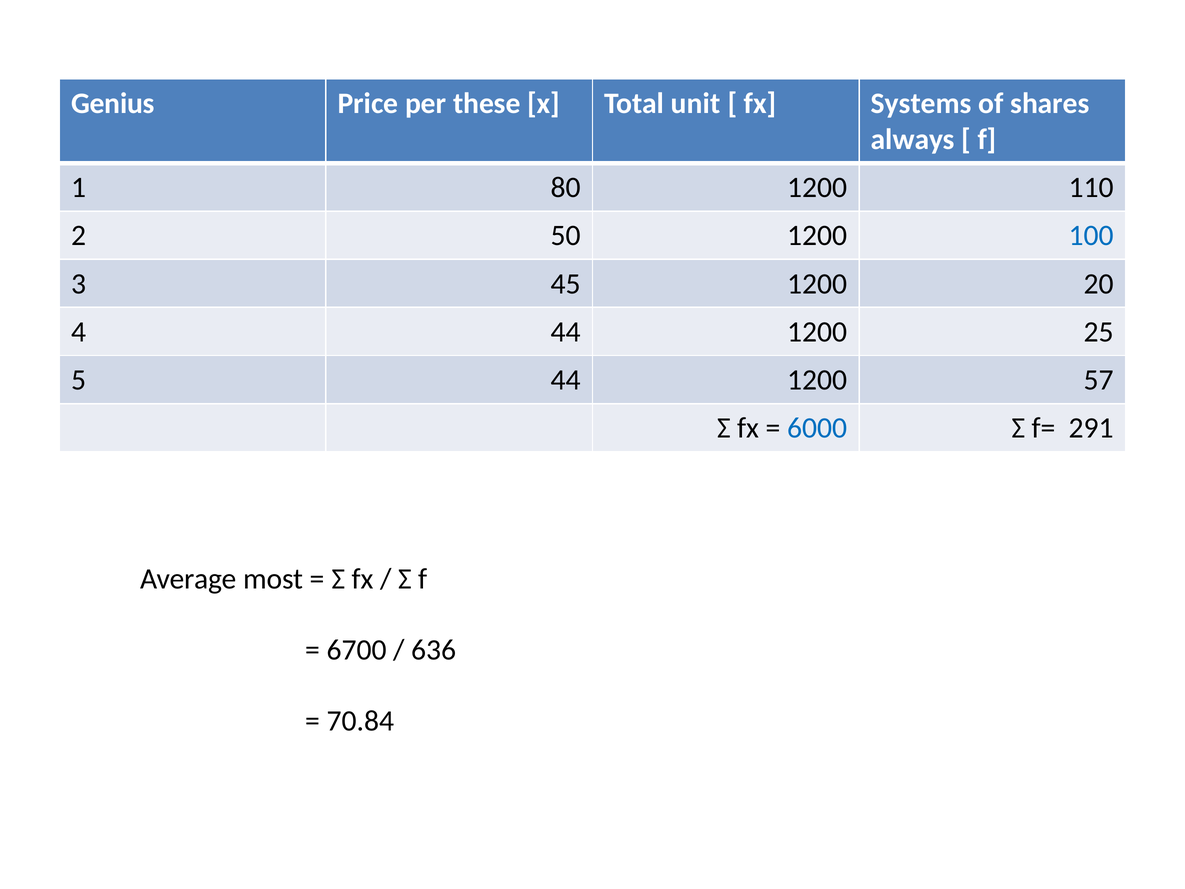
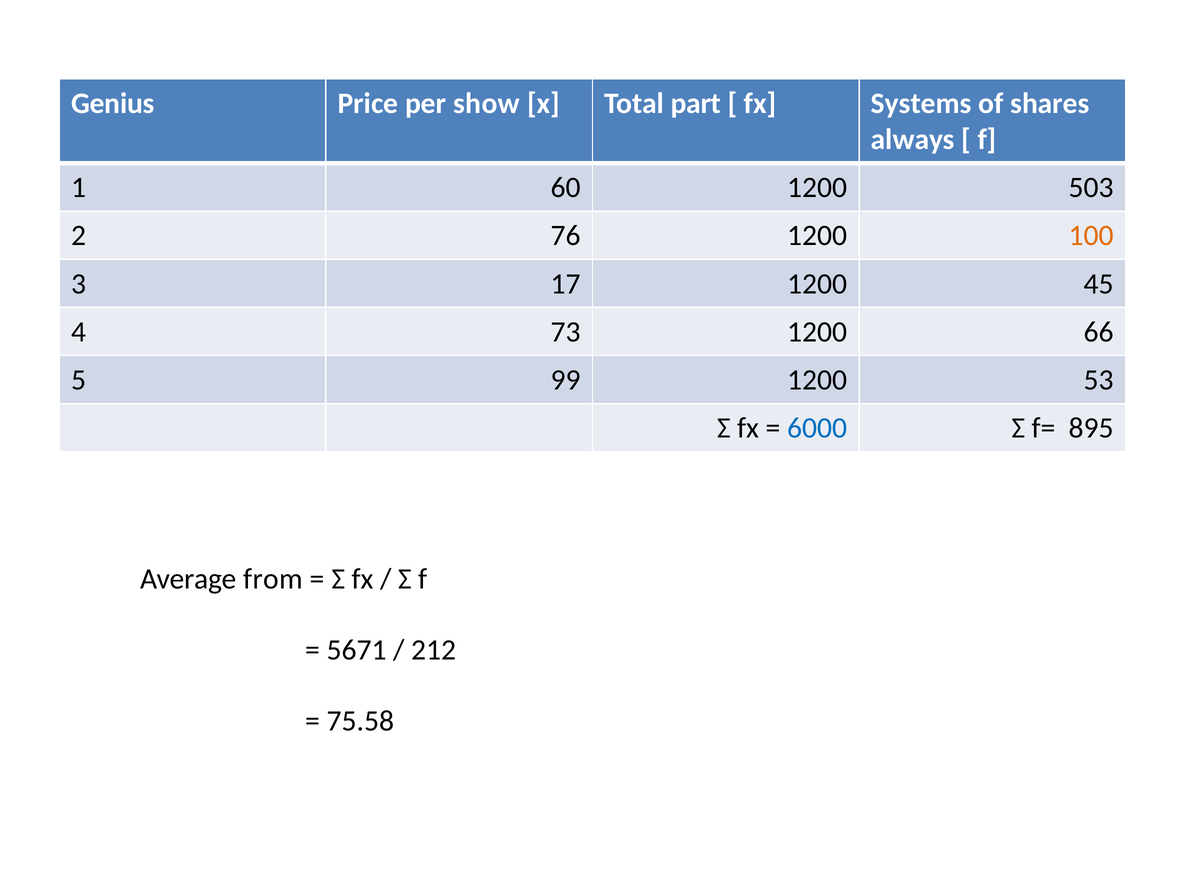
these: these -> show (487, 103)
unit: unit -> part (696, 103)
80: 80 -> 60 (566, 188)
110: 110 -> 503 (1091, 188)
50: 50 -> 76 (566, 236)
100 colour: blue -> orange (1091, 236)
45: 45 -> 17 (566, 284)
20: 20 -> 45 (1099, 284)
4 44: 44 -> 73 (566, 332)
25: 25 -> 66 (1099, 332)
5 44: 44 -> 99 (566, 380)
57: 57 -> 53 (1099, 380)
291: 291 -> 895 (1091, 428)
most: most -> from (273, 579)
6700: 6700 -> 5671 (357, 650)
636: 636 -> 212 (434, 650)
70.84: 70.84 -> 75.58 (360, 721)
